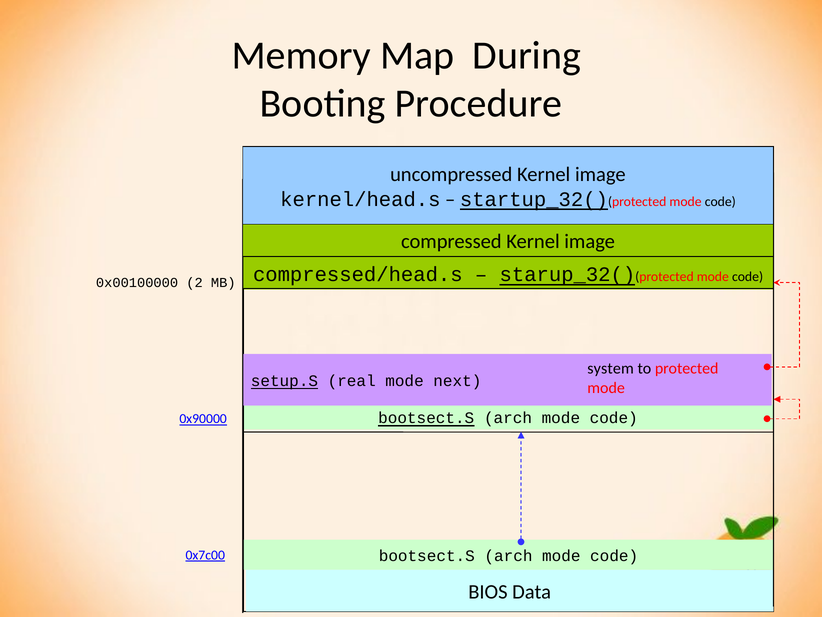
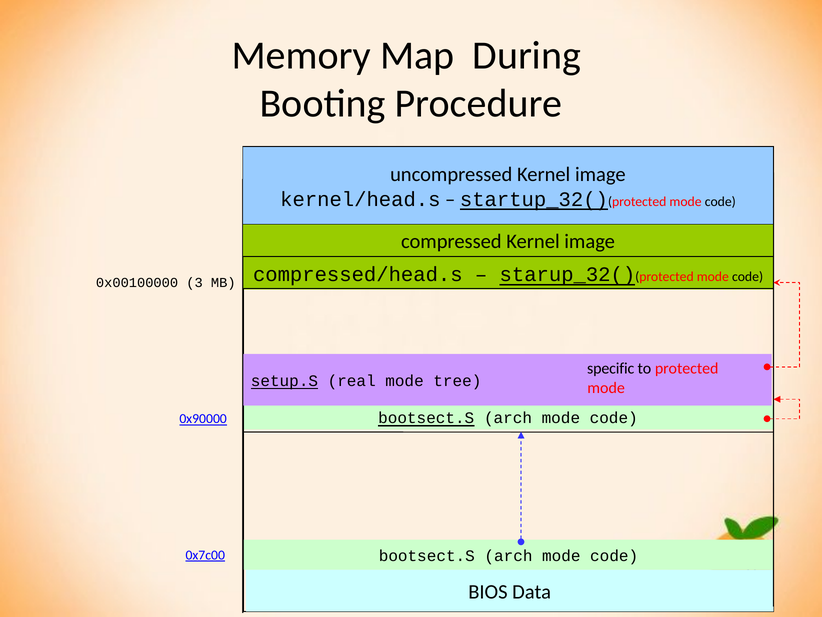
2: 2 -> 3 (195, 283)
system: system -> specific (611, 368)
next: next -> tree (457, 381)
